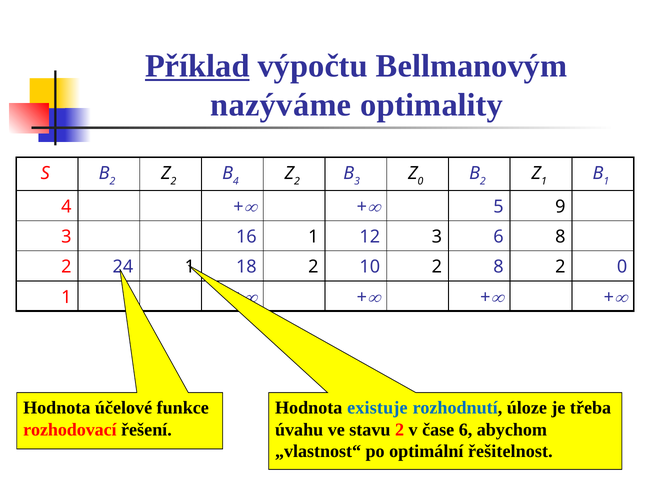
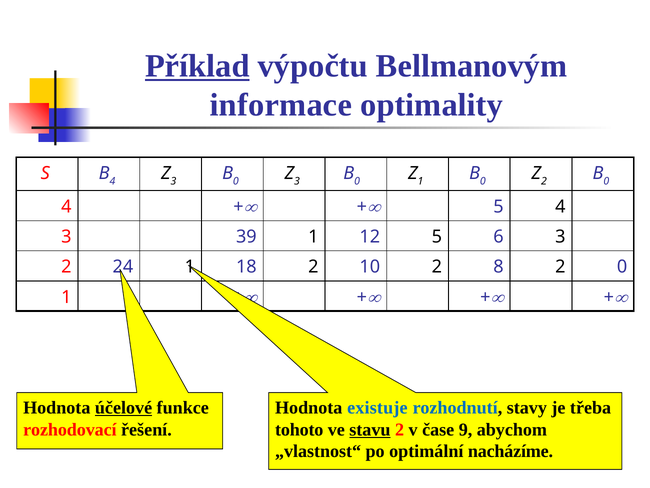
nazýváme: nazýváme -> informace (281, 105)
2: 2 -> 4 (112, 181)
2: 2 -> 3 (173, 181)
4: 4 -> 0 (236, 181)
2: 2 -> 3 (297, 181)
3: 3 -> 0 (357, 181)
0: 0 -> 1 (420, 181)
2: 2 -> 0 (483, 181)
1: 1 -> 2 (544, 181)
1: 1 -> 0 (606, 181)
5 9: 9 -> 4 (560, 206)
16: 16 -> 39 (246, 237)
12 3: 3 -> 5 (437, 237)
6 8: 8 -> 3 (560, 237)
účelové underline: none -> present (124, 407)
úloze: úloze -> stavy (527, 407)
úvahu: úvahu -> tohoto (299, 429)
stavu underline: none -> present (370, 429)
čase 6: 6 -> 9 (466, 429)
řešitelnost: řešitelnost -> nacházíme (510, 451)
